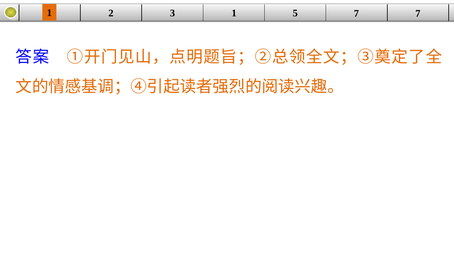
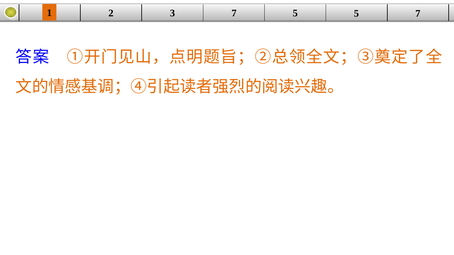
3 1: 1 -> 7 (234, 13)
5 7: 7 -> 5 (356, 14)
